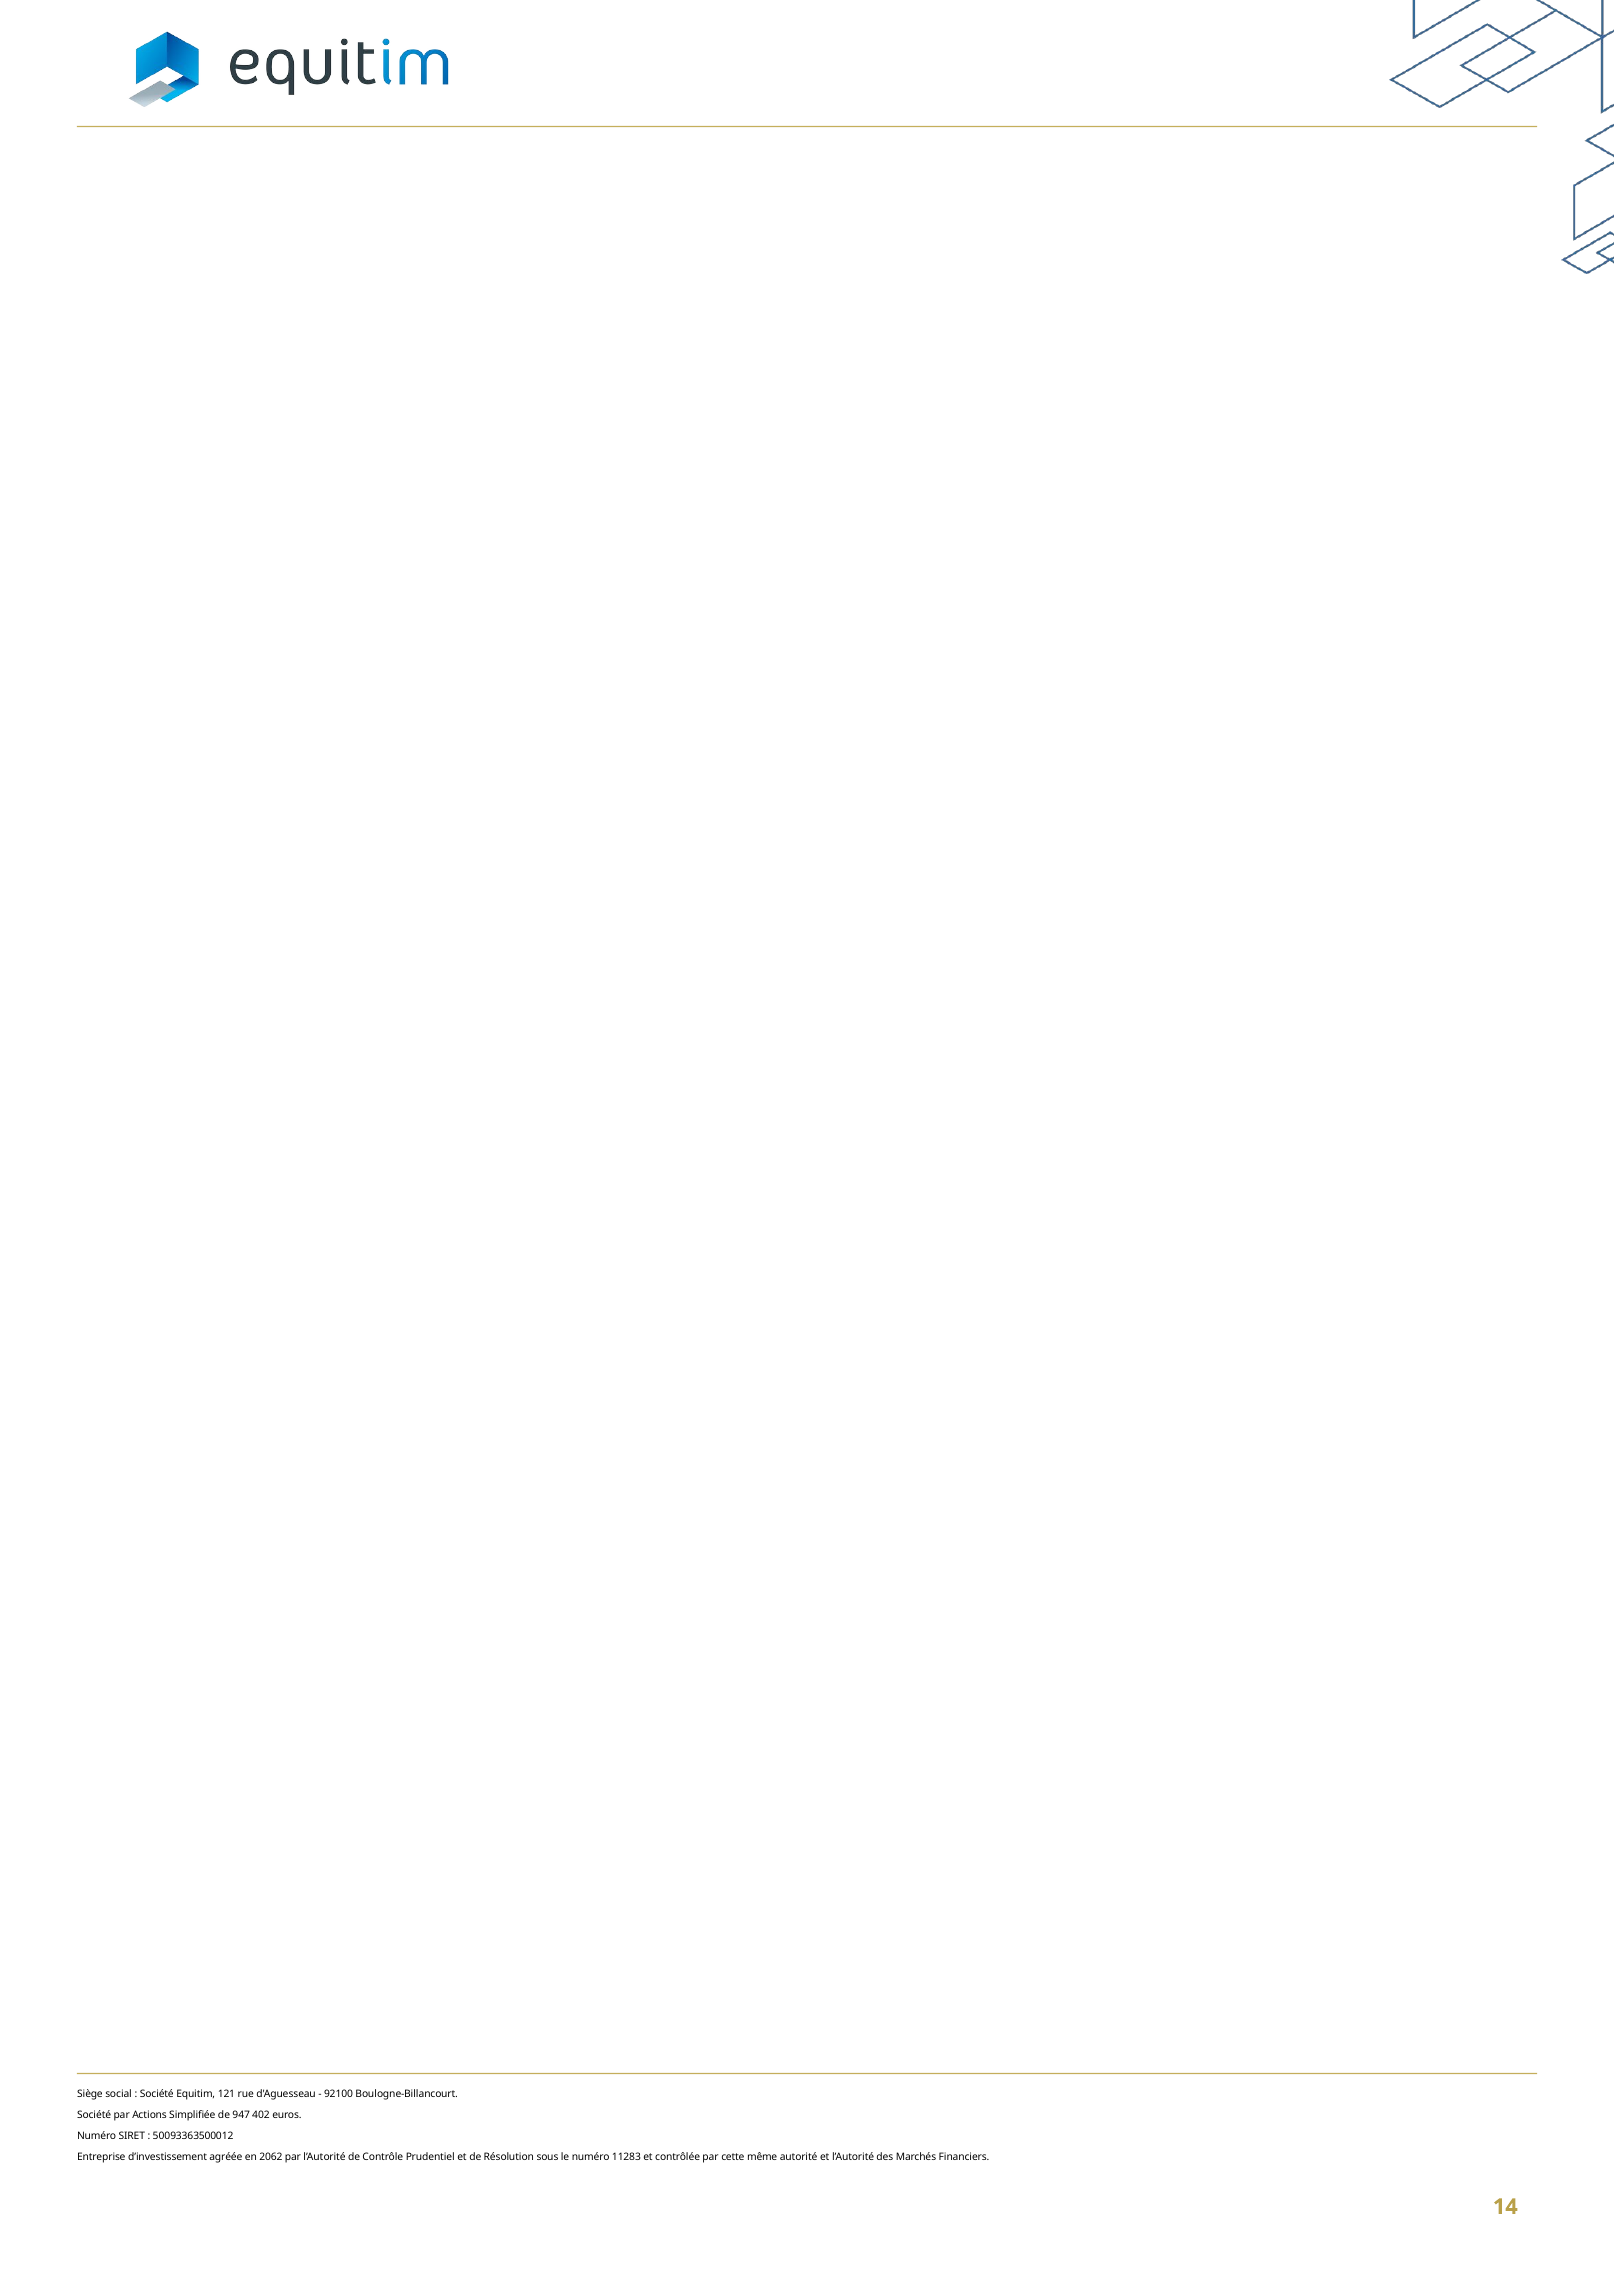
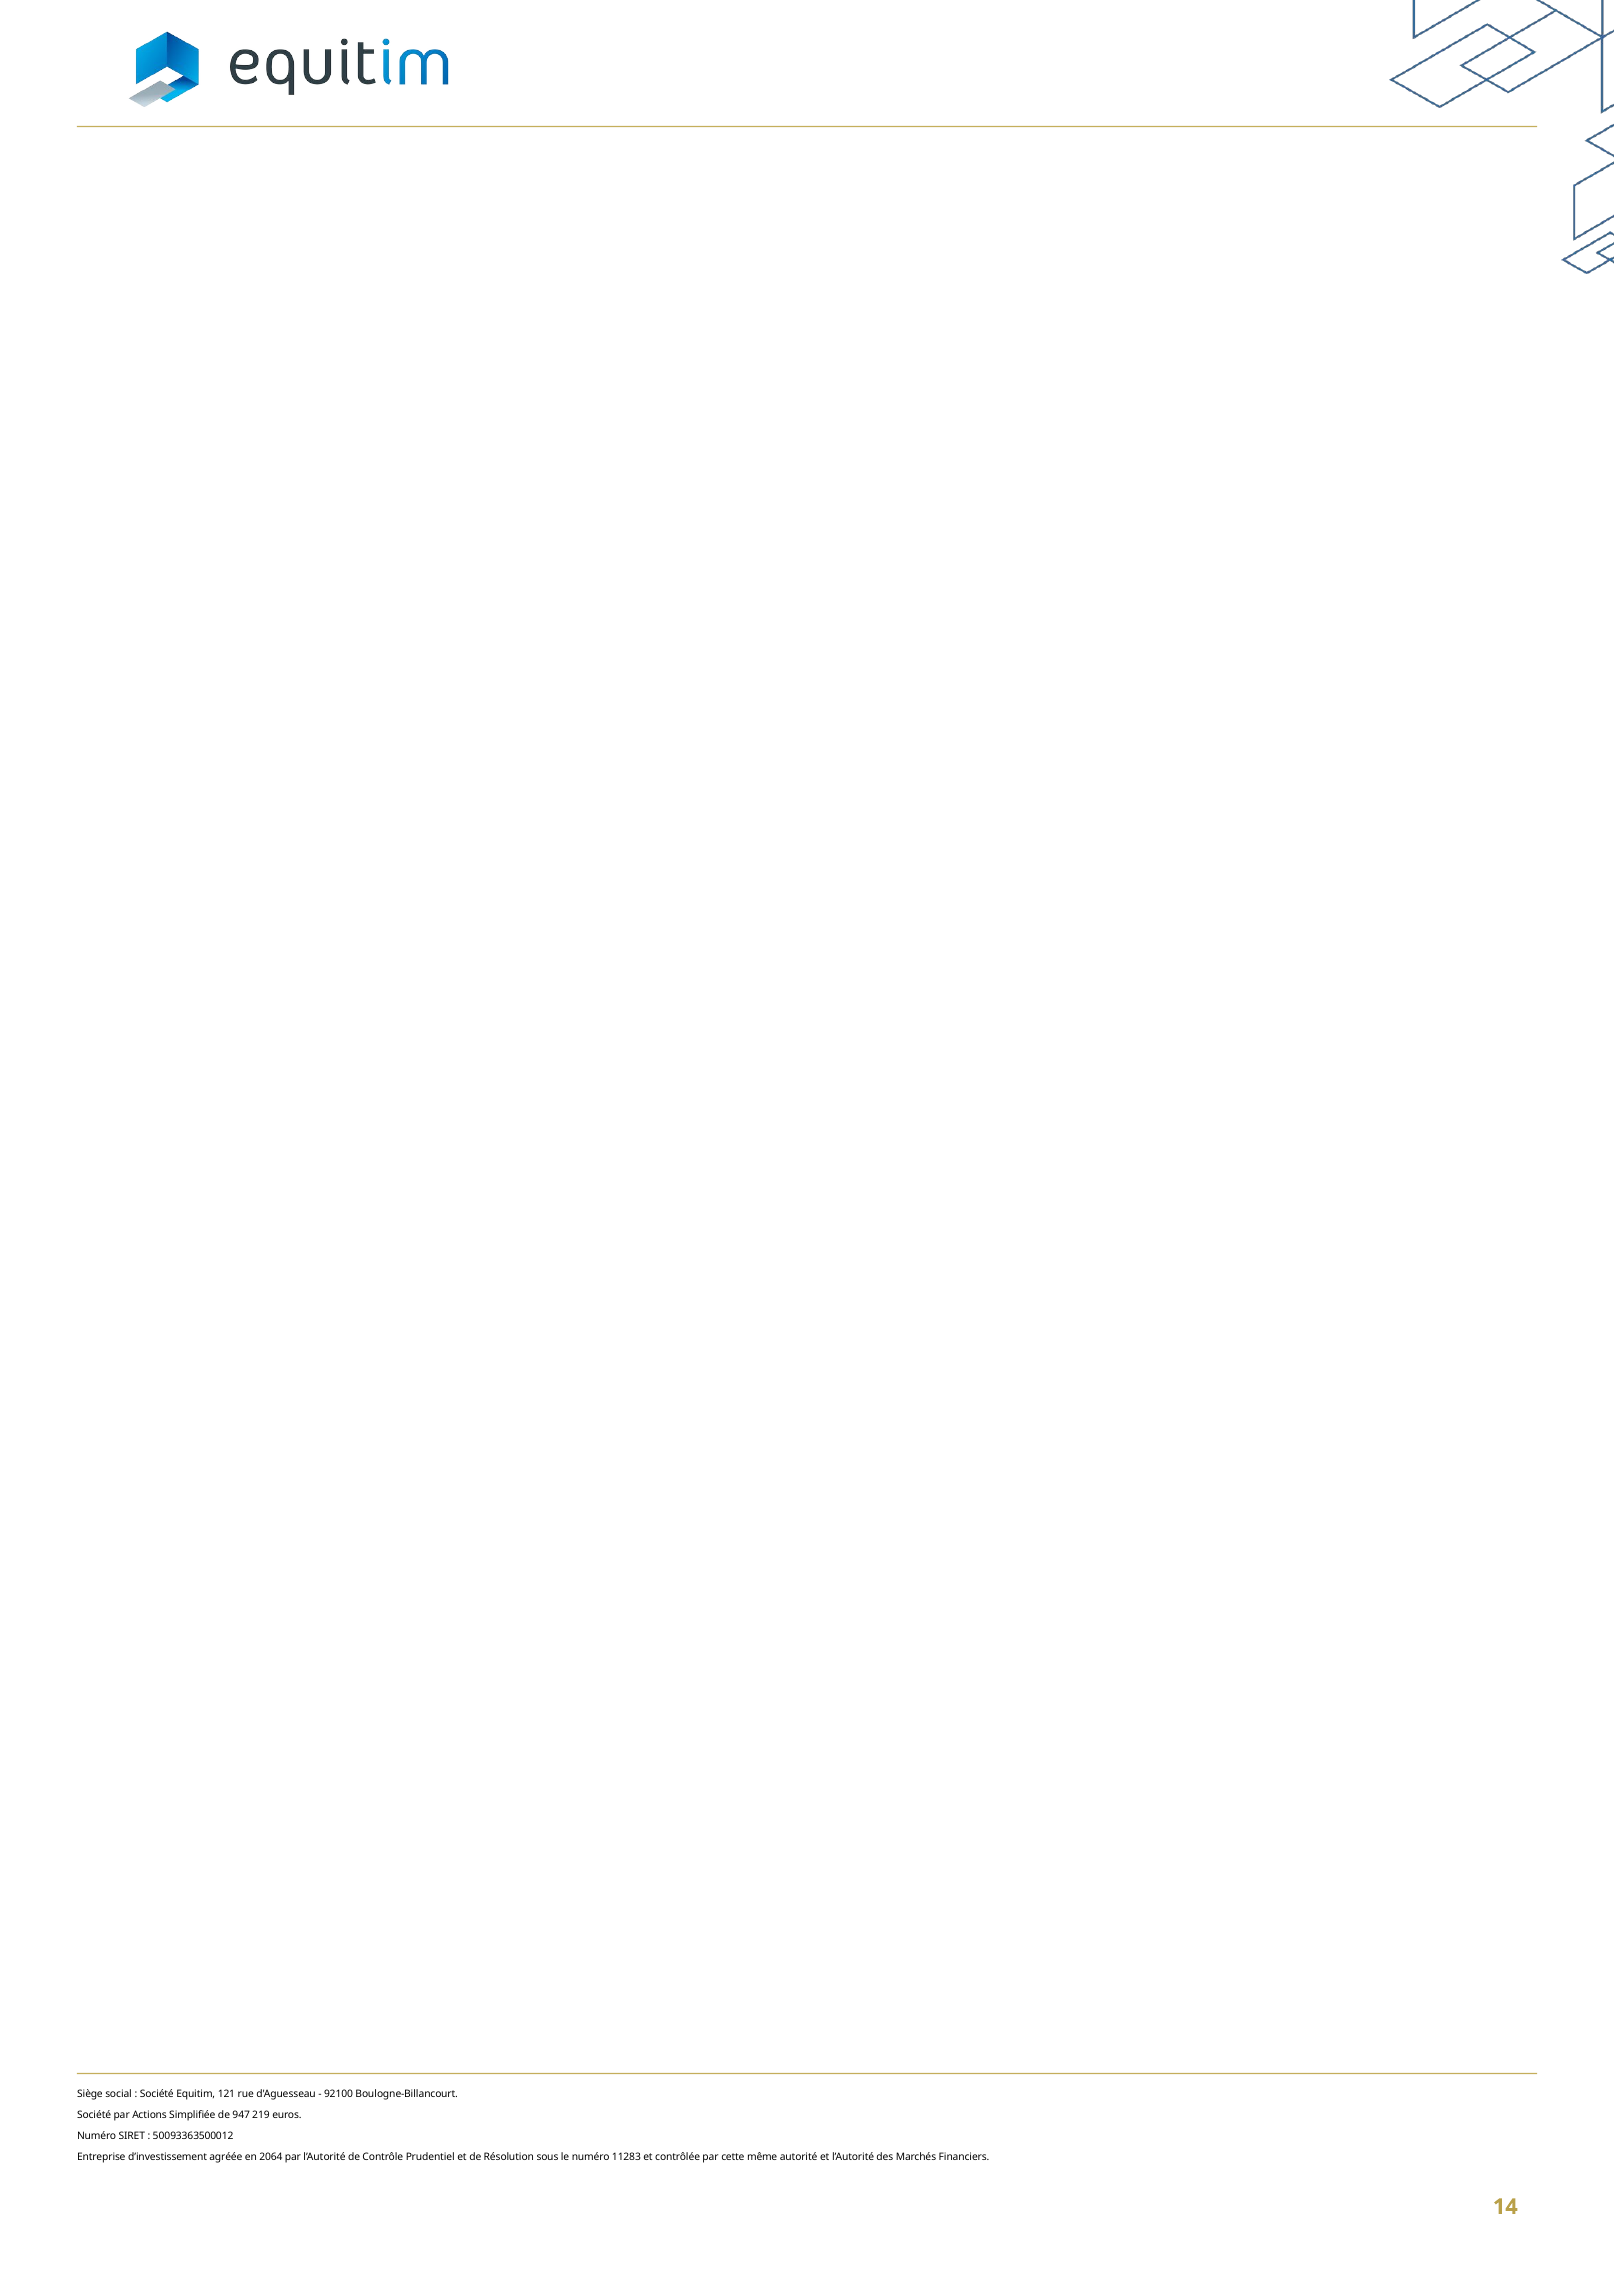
402: 402 -> 219 (261, 2115)
2062: 2062 -> 2064 (271, 2157)
